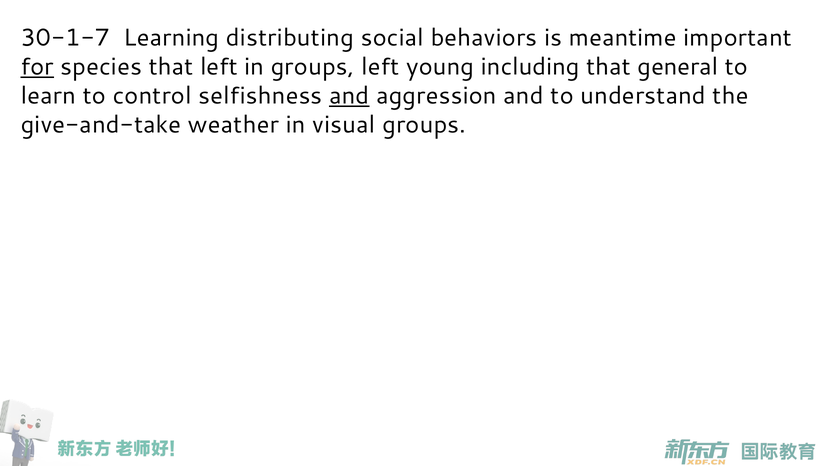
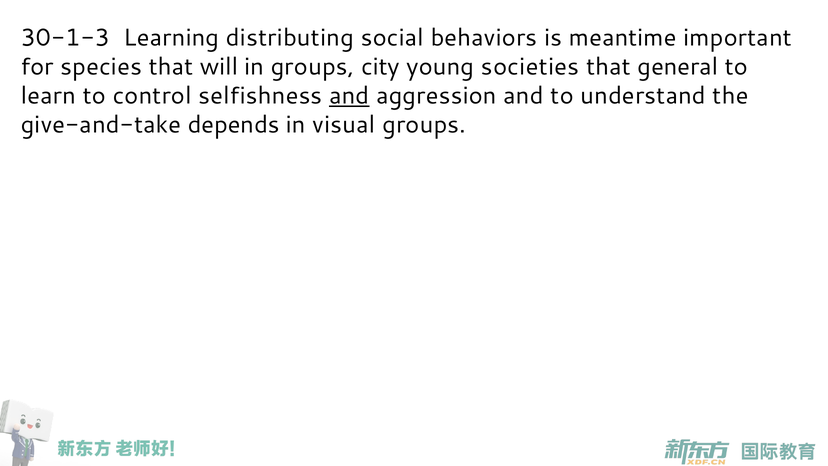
30-1-7: 30-1-7 -> 30-1-3 (65, 38)
for underline: present -> none (37, 67)
that left: left -> will (219, 67)
groups left: left -> city (380, 67)
including: including -> societies (530, 67)
weather: weather -> depends (234, 125)
